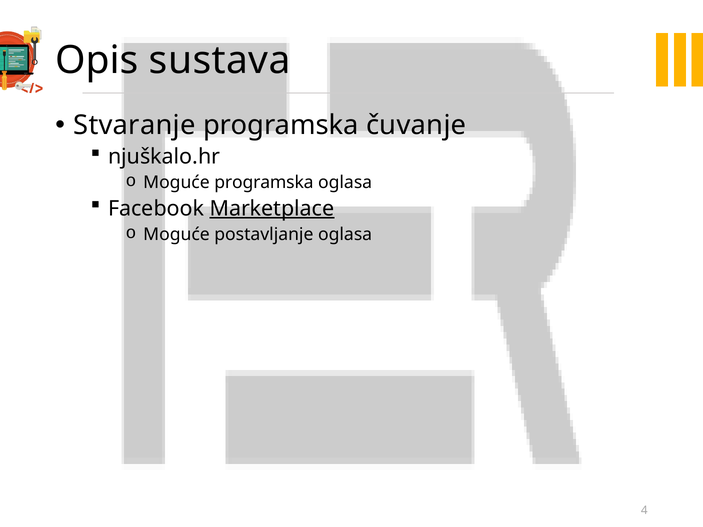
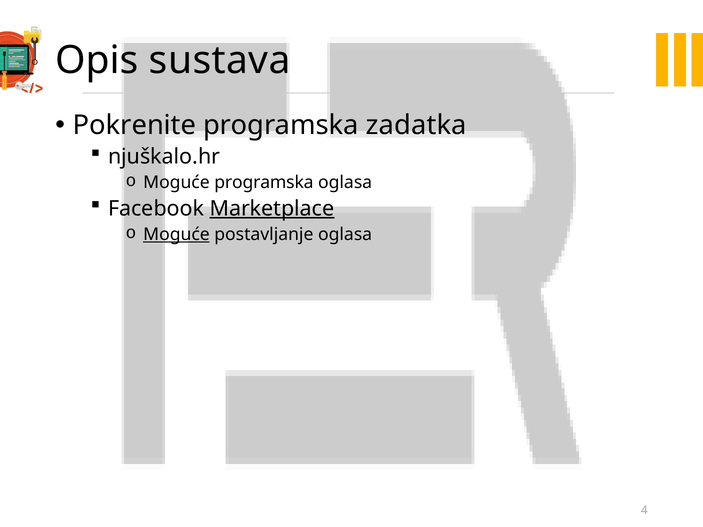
Stvaranje: Stvaranje -> Pokrenite (135, 125)
čuvanje: čuvanje -> zadatka (416, 125)
Moguće underline: none -> present (176, 235)
